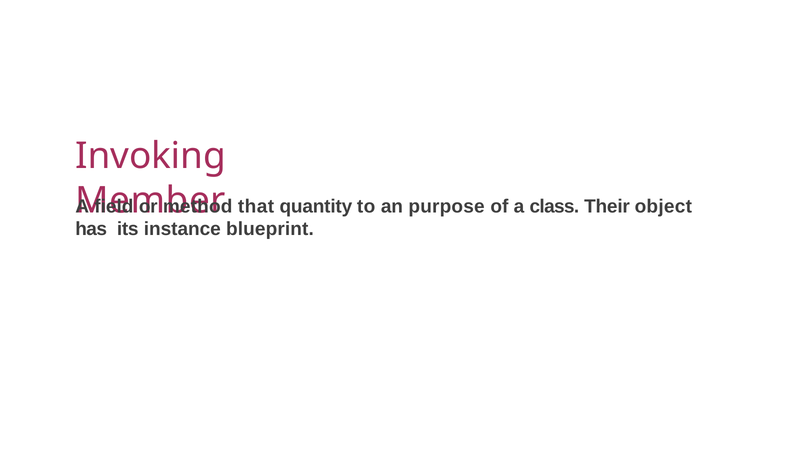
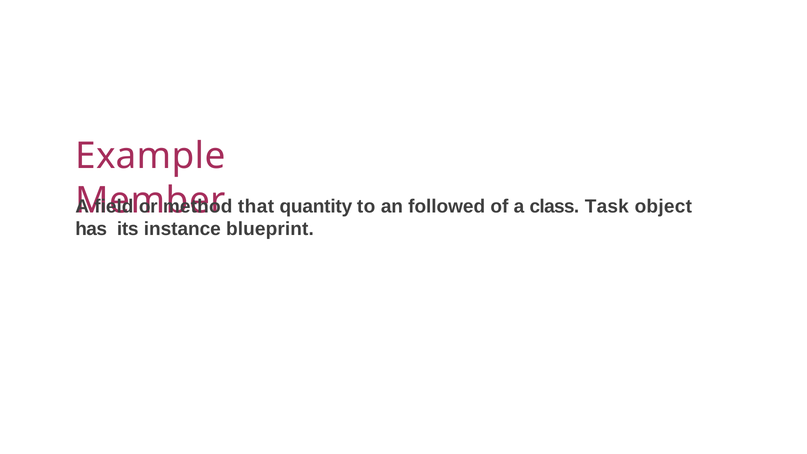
Invoking: Invoking -> Example (150, 156)
purpose: purpose -> followed (447, 206)
Their: Their -> Task (607, 206)
